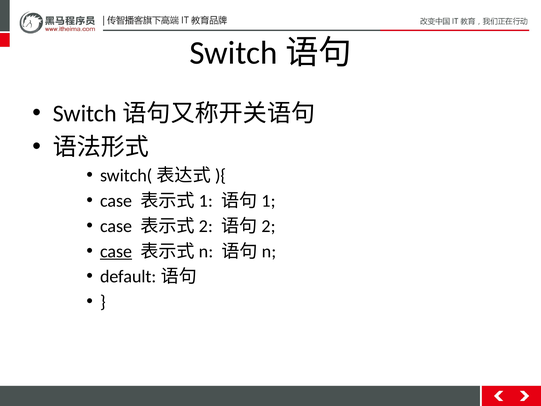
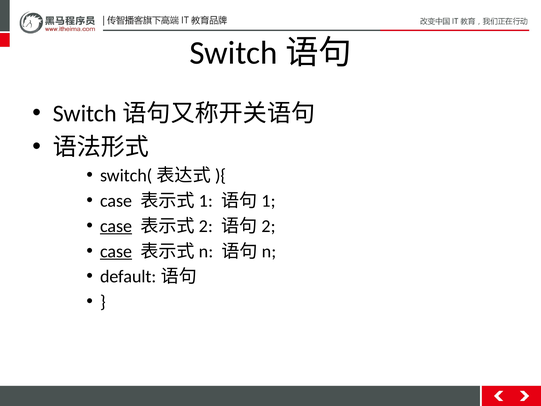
case underline: none -> present (116, 226)
